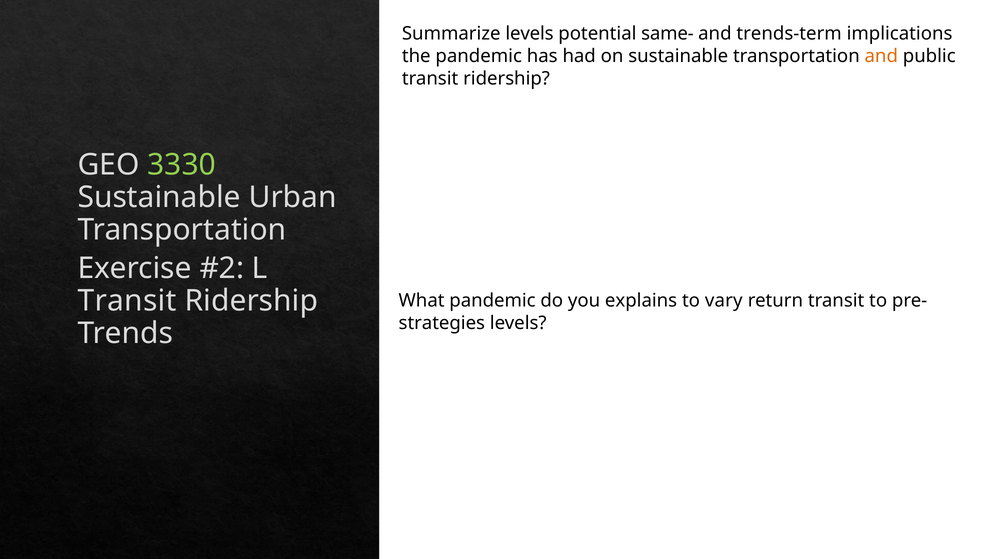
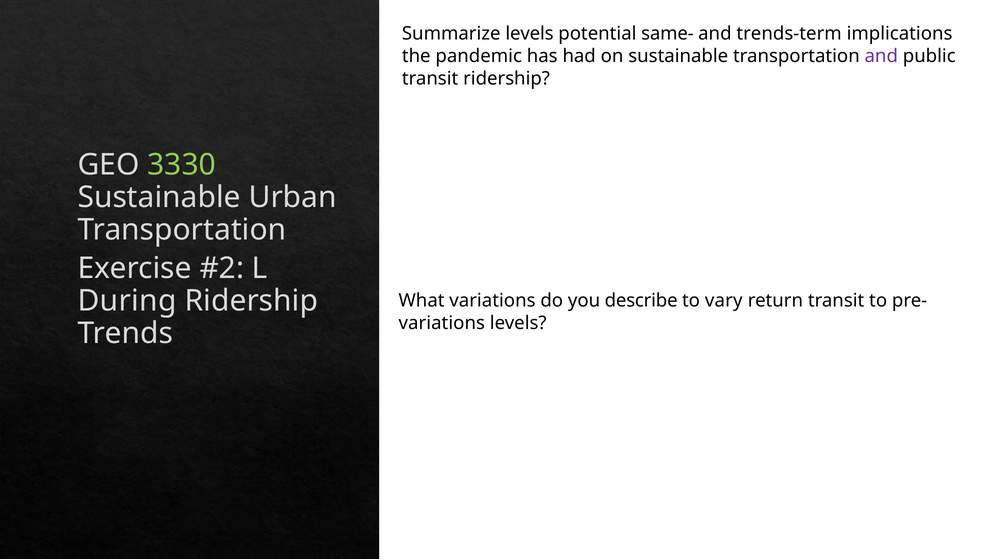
and colour: orange -> purple (881, 56)
Transit: Transit -> During (127, 301)
What pandemic: pandemic -> variations (492, 300)
explains: explains -> describe (641, 300)
strategies: strategies -> variations (442, 323)
